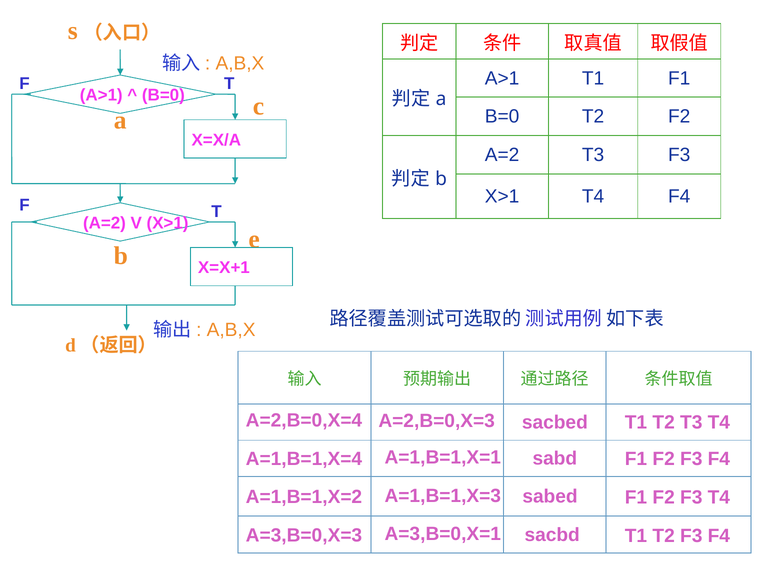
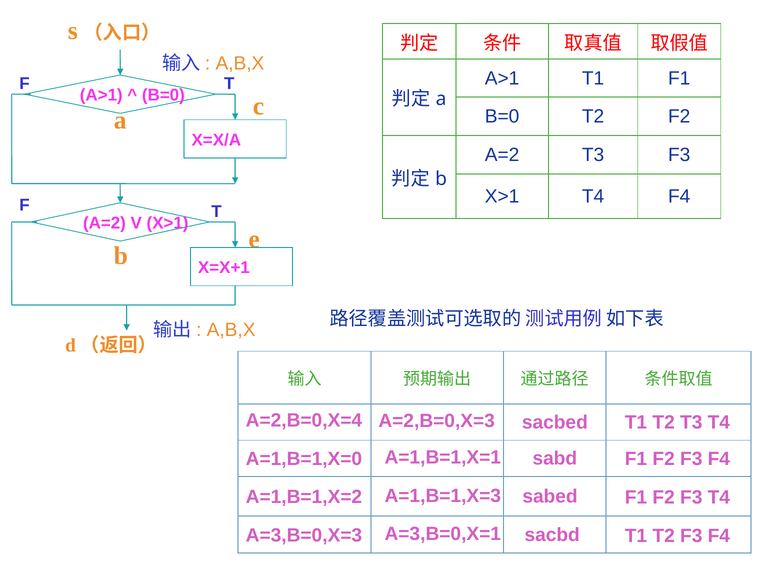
A=1,B=1,X=4: A=1,B=1,X=4 -> A=1,B=1,X=0 (304, 458)
